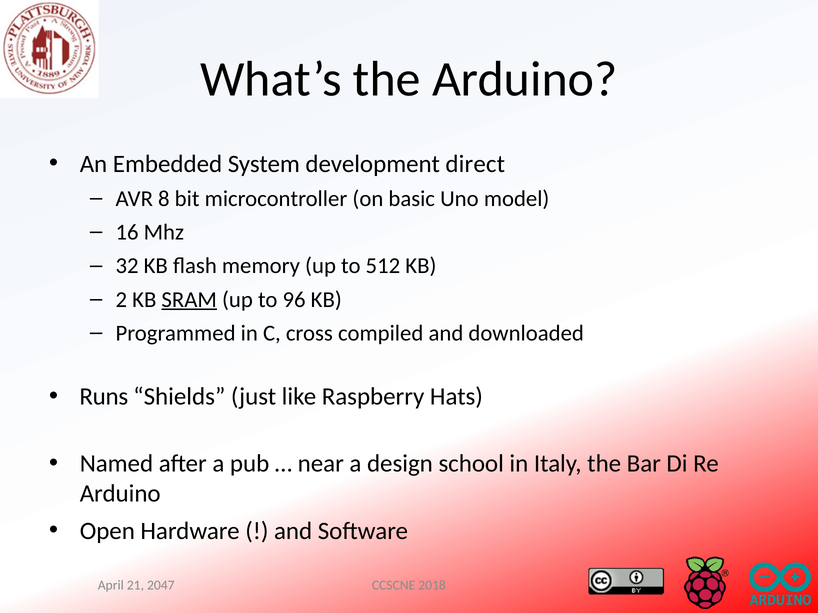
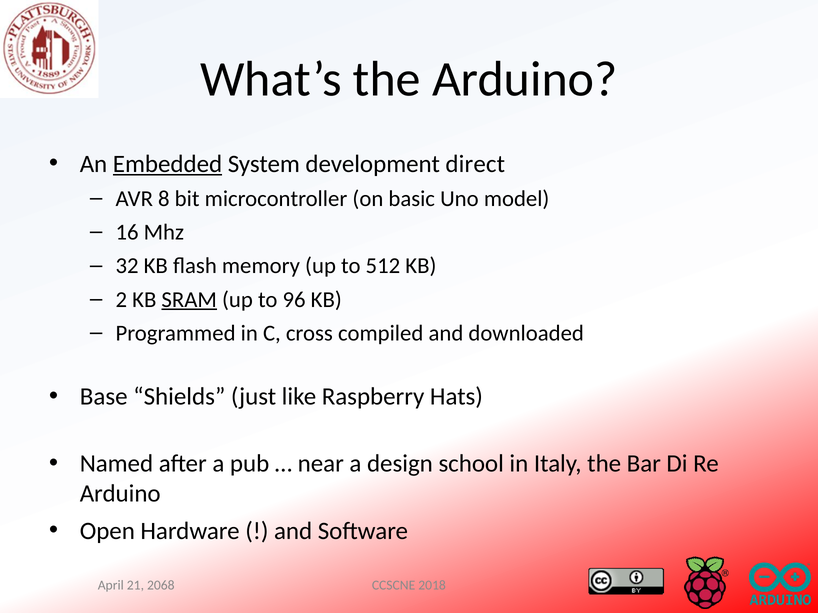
Embedded underline: none -> present (168, 164)
Runs: Runs -> Base (104, 397)
2047: 2047 -> 2068 (161, 586)
